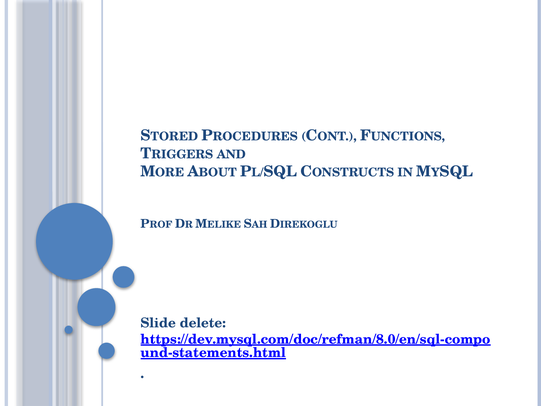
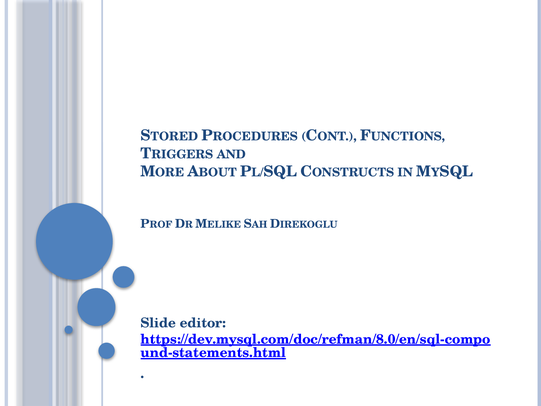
delete: delete -> editor (203, 323)
